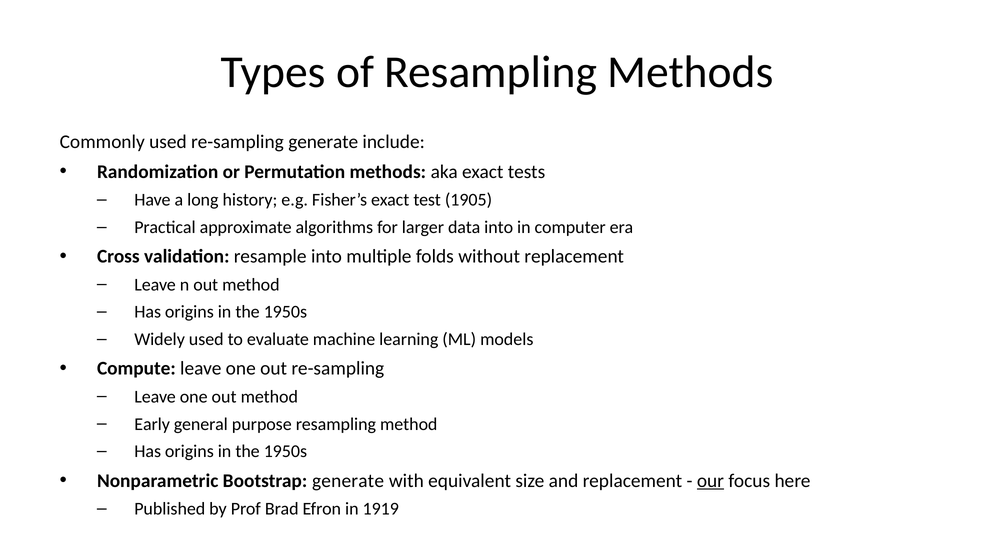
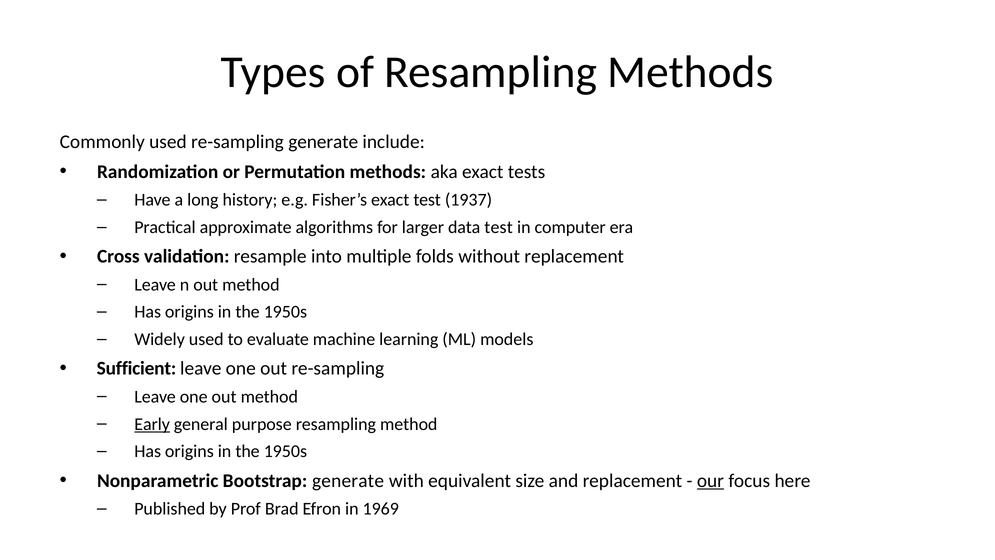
1905: 1905 -> 1937 (468, 200)
data into: into -> test (499, 227)
Compute: Compute -> Sufficient (136, 368)
Early underline: none -> present (152, 424)
1919: 1919 -> 1969 (381, 508)
